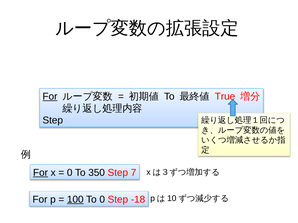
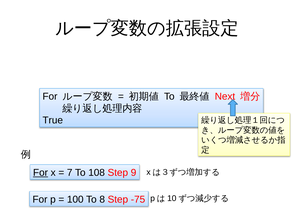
For underline: present -> none (50, 97)
True: True -> Next (225, 97)
Step: Step -> True (53, 121)
0: 0 -> 7 (70, 173)
350: 350 -> 108 (97, 173)
7: 7 -> 9 (134, 173)
100 underline: present -> none (75, 200)
To 0: 0 -> 8 (102, 200)
-18: -18 -> -75 (138, 200)
